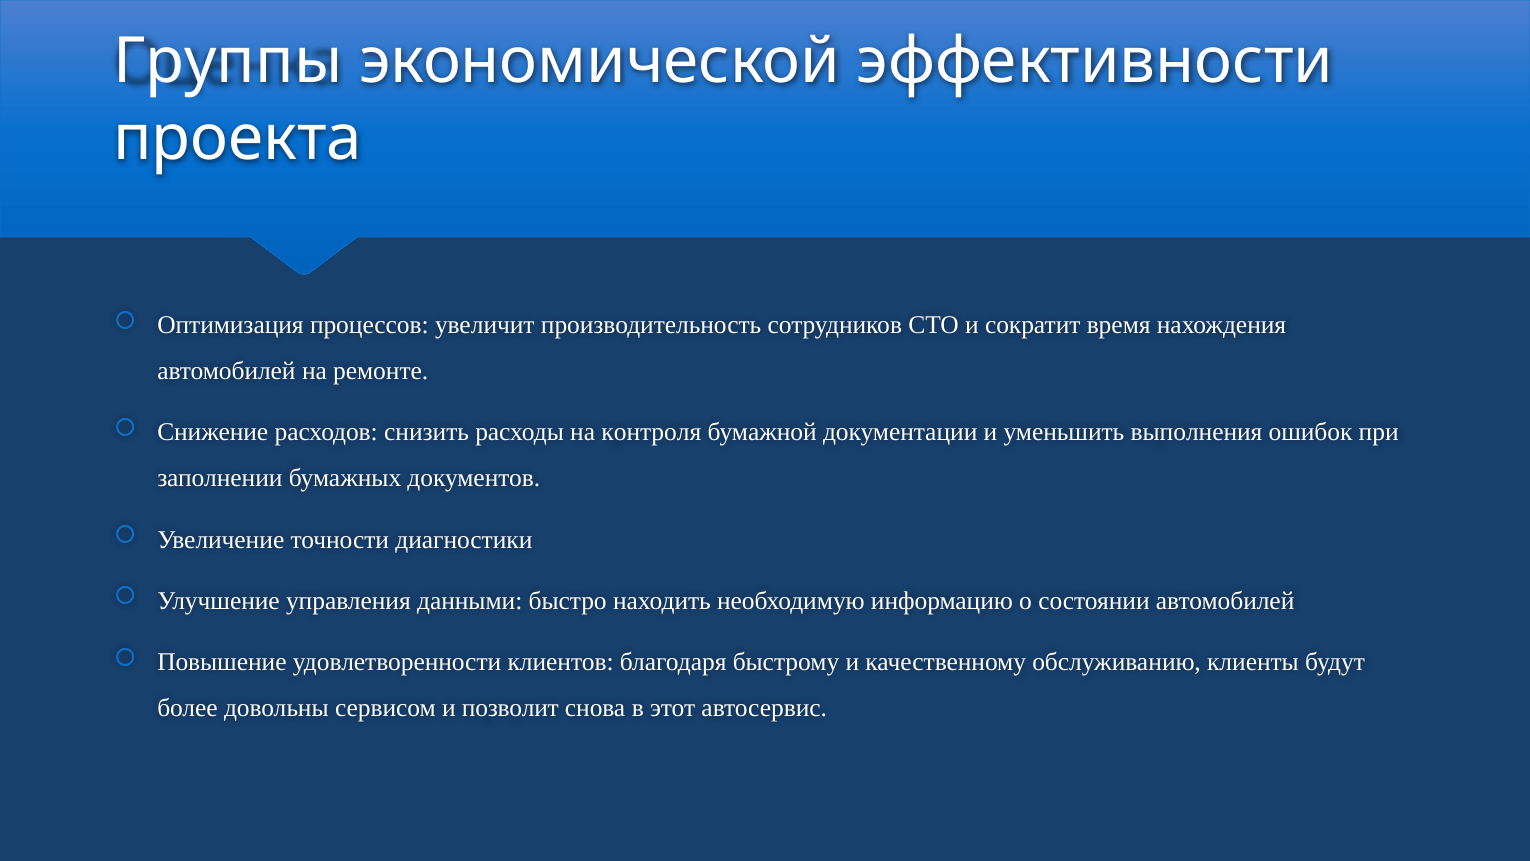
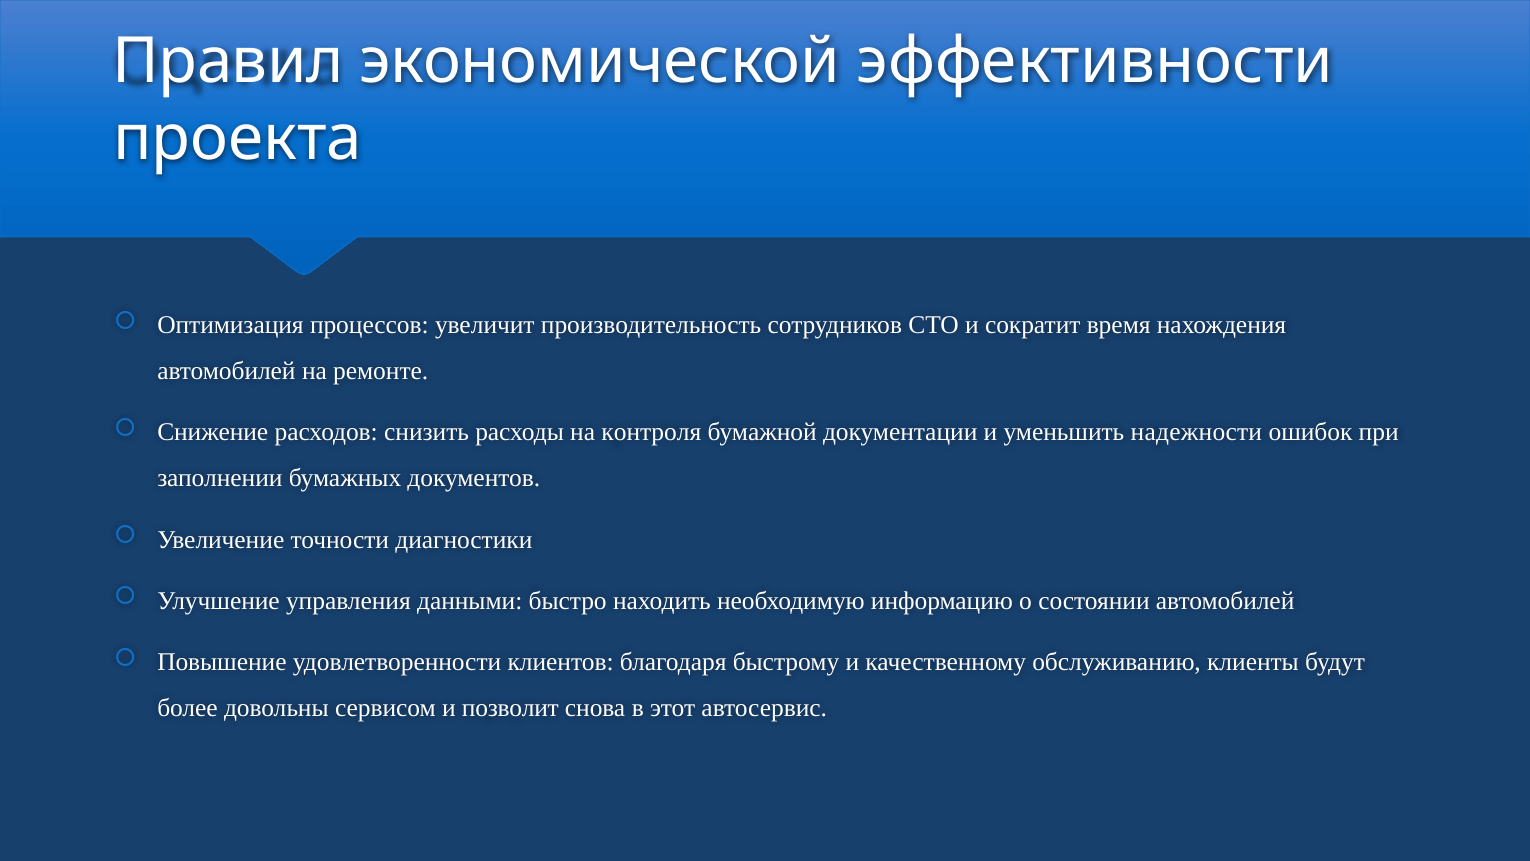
Группы: Группы -> Правил (228, 62)
выполнения: выполнения -> надежности (1196, 432)
